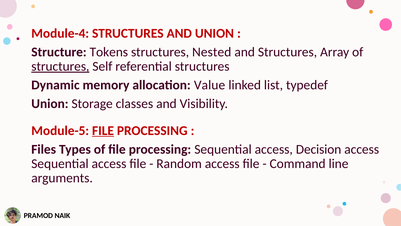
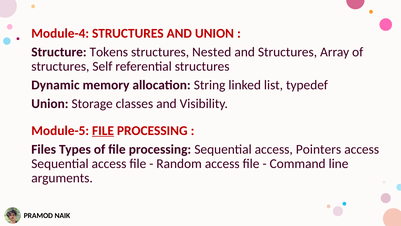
structures underline: present -> none (60, 66)
Value: Value -> String (210, 85)
Decision: Decision -> Pointers (319, 149)
